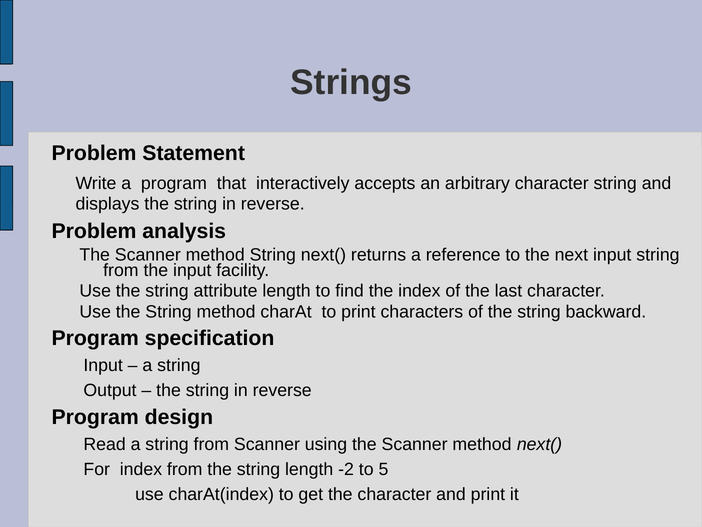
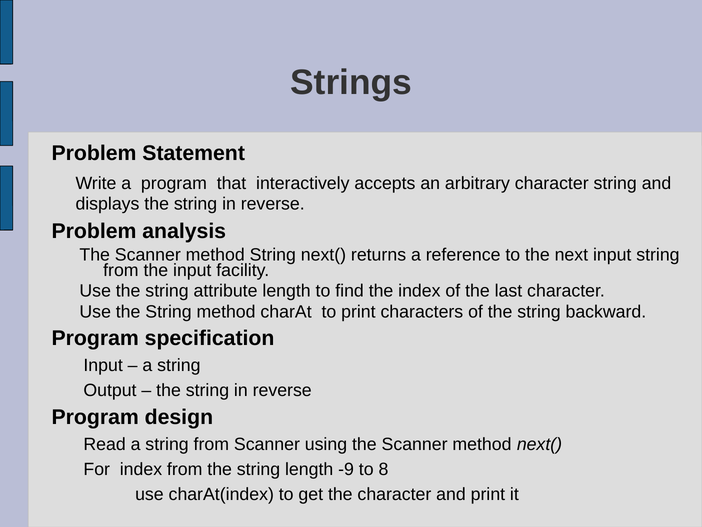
-2: -2 -> -9 (346, 469)
5: 5 -> 8 (383, 469)
